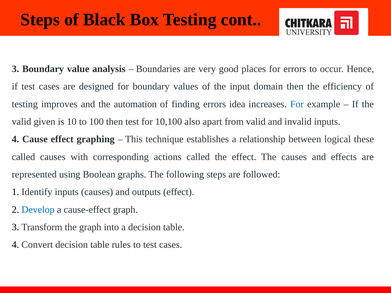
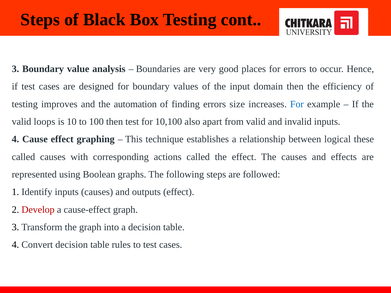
idea: idea -> size (237, 104)
given: given -> loops (44, 122)
Develop colour: blue -> red (38, 210)
